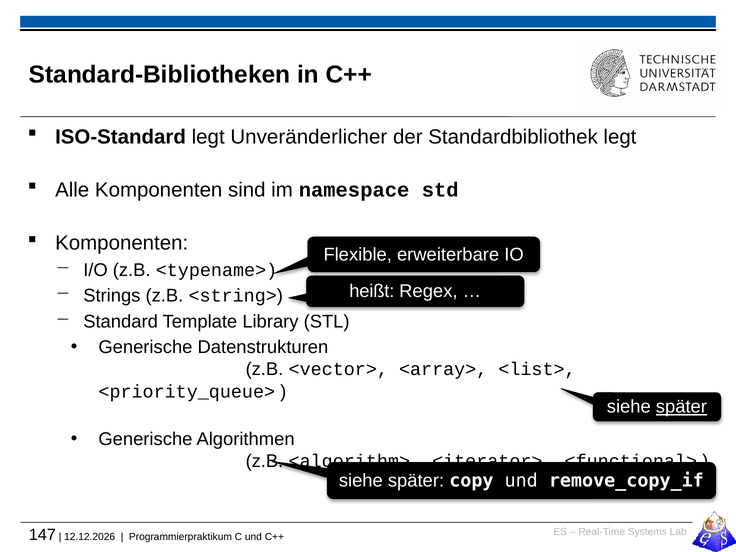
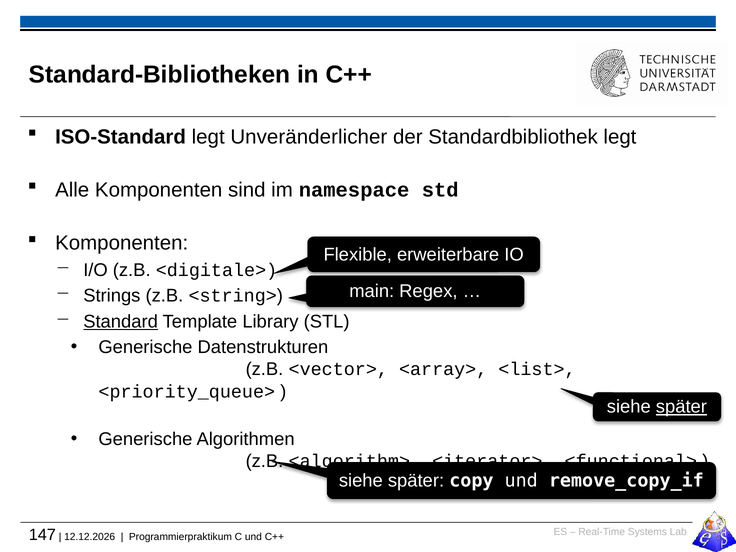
<typename>: <typename> -> <digitale> (216, 270)
heißt: heißt -> main (372, 291)
Standard underline: none -> present (121, 322)
